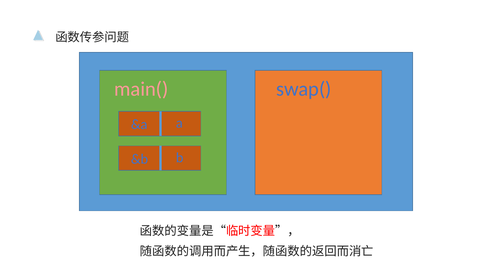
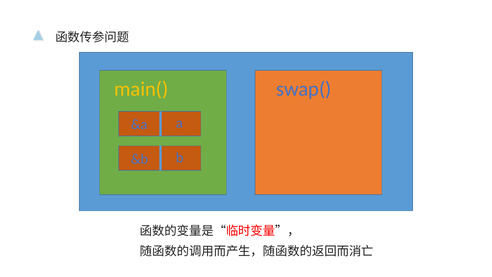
main( colour: pink -> yellow (141, 89)
